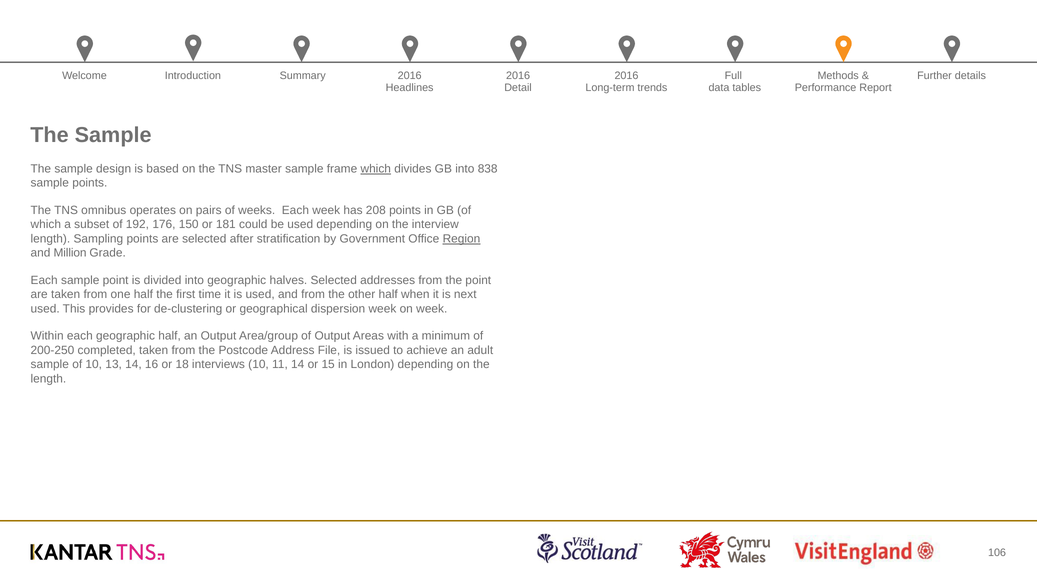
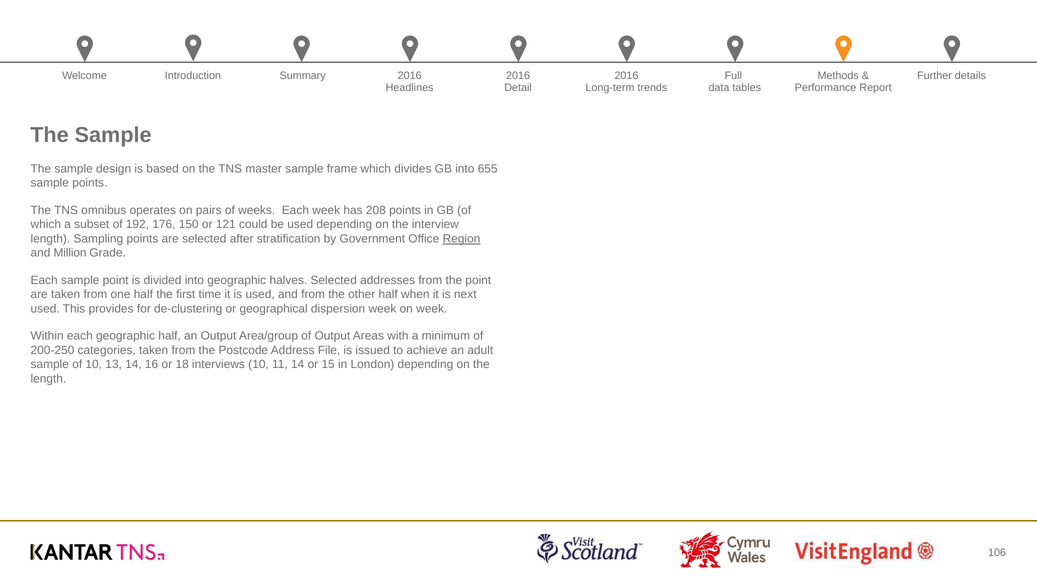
which underline: present -> none (376, 169)
838: 838 -> 655 (488, 169)
181: 181 -> 121 (226, 225)
completed: completed -> categories (107, 350)
